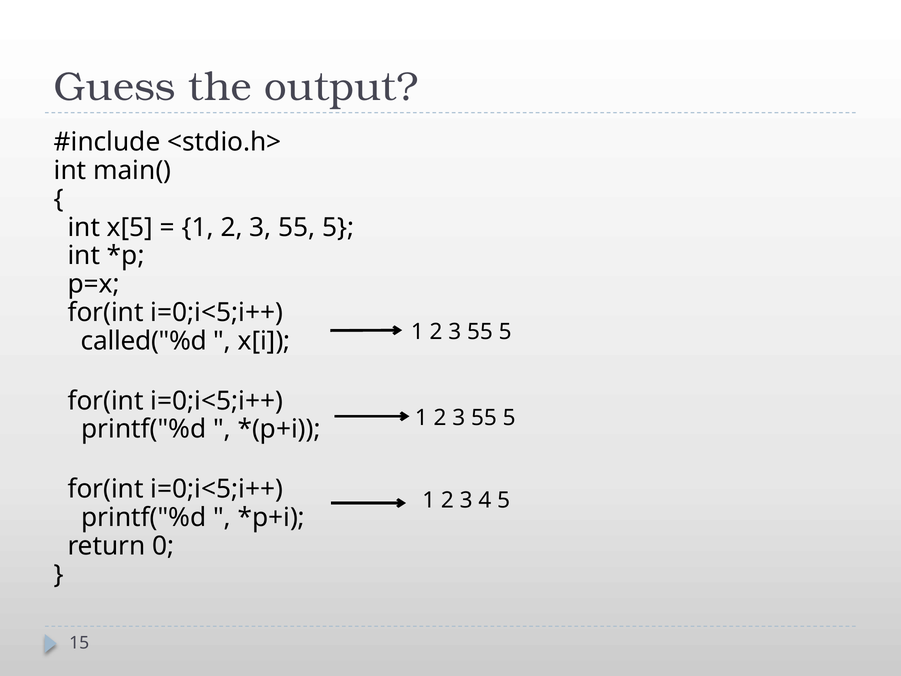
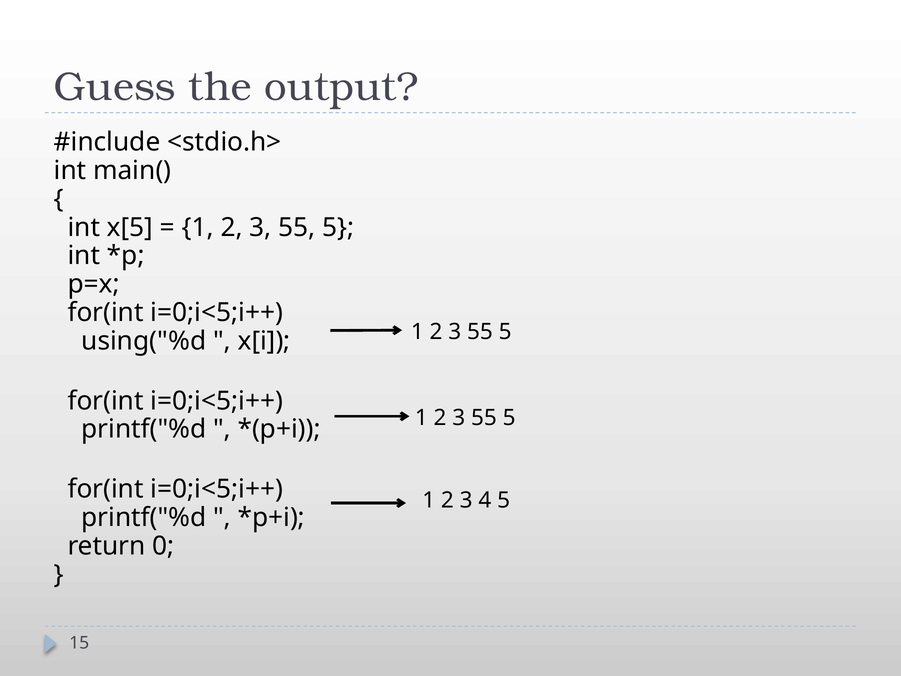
called("%d: called("%d -> using("%d (144, 341)
